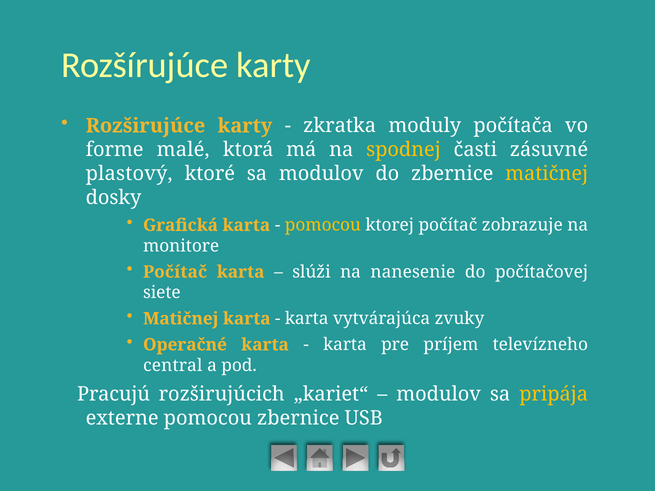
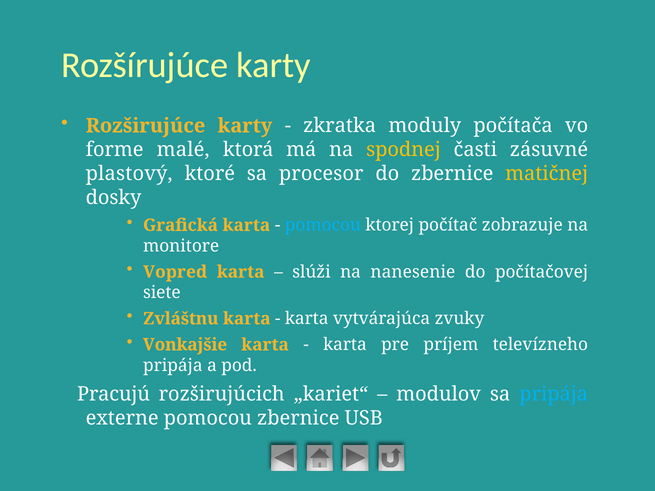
sa modulov: modulov -> procesor (321, 174)
pomocou colour: yellow -> light blue (323, 225)
Počítač: Počítač -> Vopred (175, 272)
Matičnej: Matičnej -> Zvláštnu (181, 319)
Operačné: Operačné -> Vonkajšie (185, 345)
central: central -> pripája (173, 366)
pripája colour: yellow -> light blue (554, 394)
